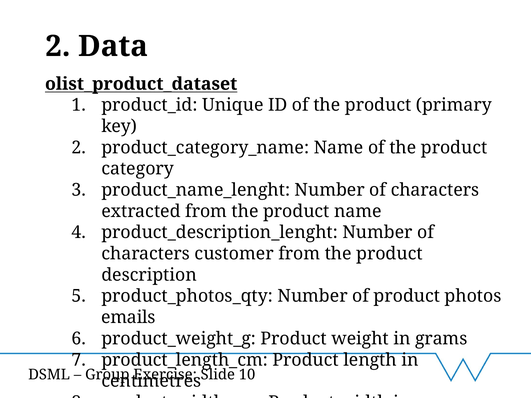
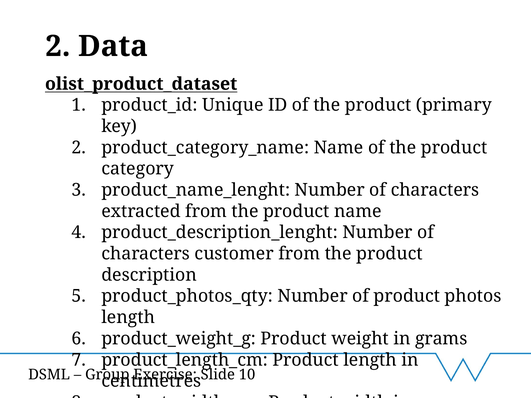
emails: emails -> length (128, 318)
